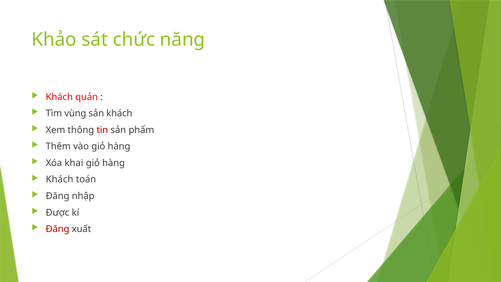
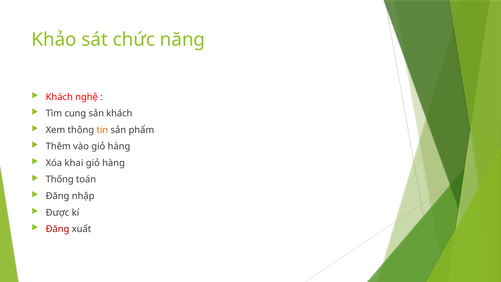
quản: quản -> nghệ (87, 97)
vùng: vùng -> cung (75, 113)
tin colour: red -> orange (102, 130)
Khách: Khách -> Thống (60, 179)
